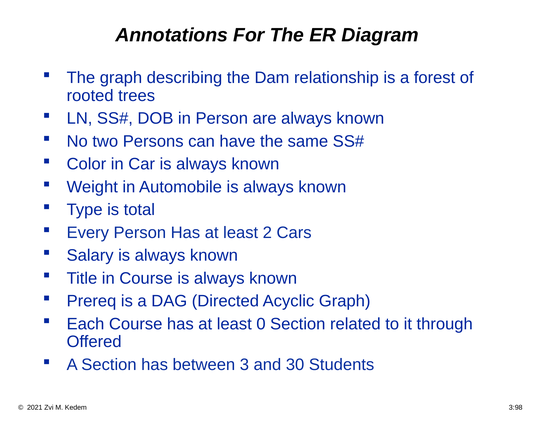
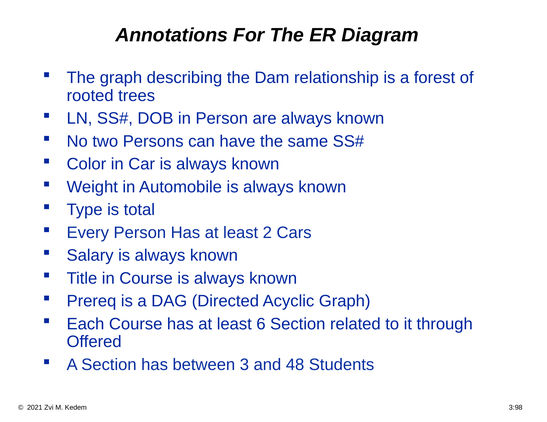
0: 0 -> 6 (261, 324)
30: 30 -> 48 (295, 365)
